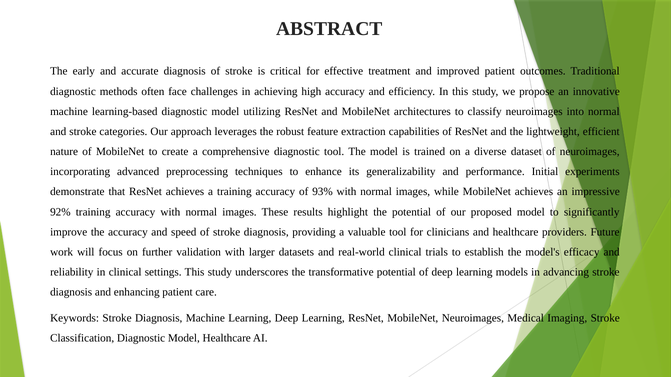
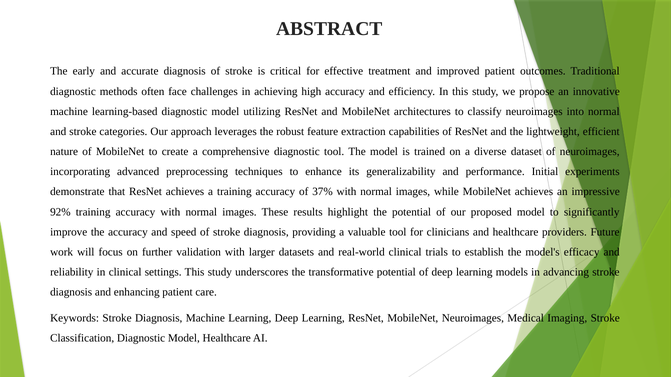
93%: 93% -> 37% (322, 192)
